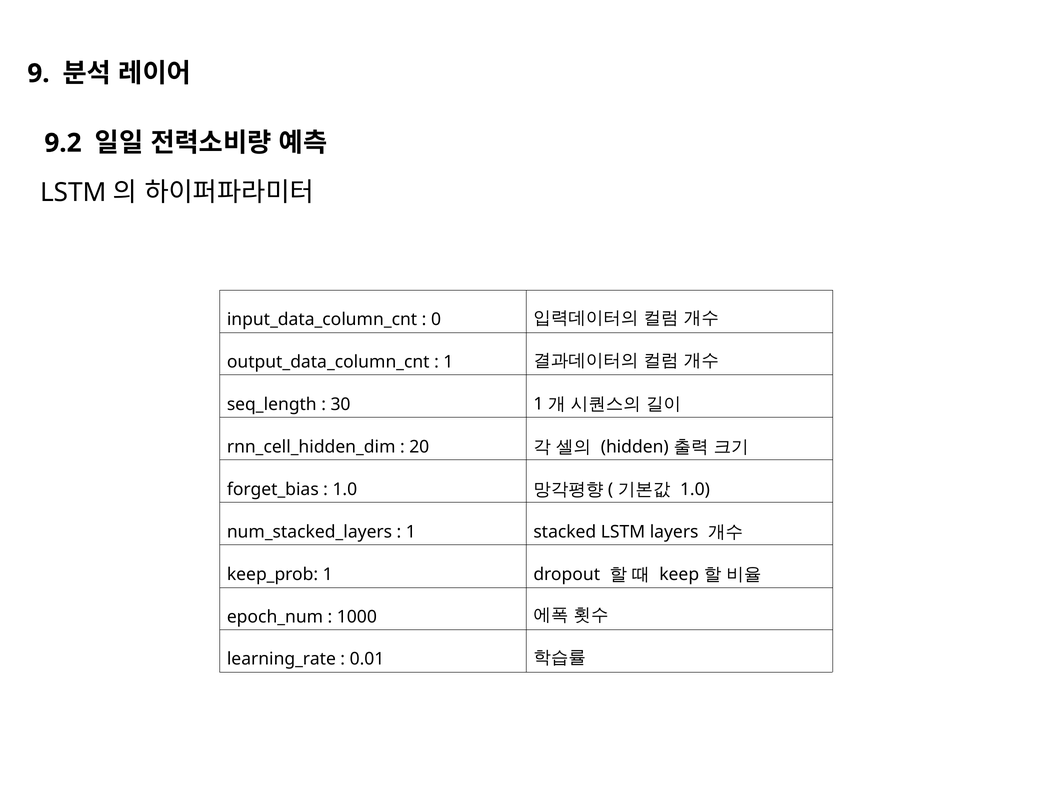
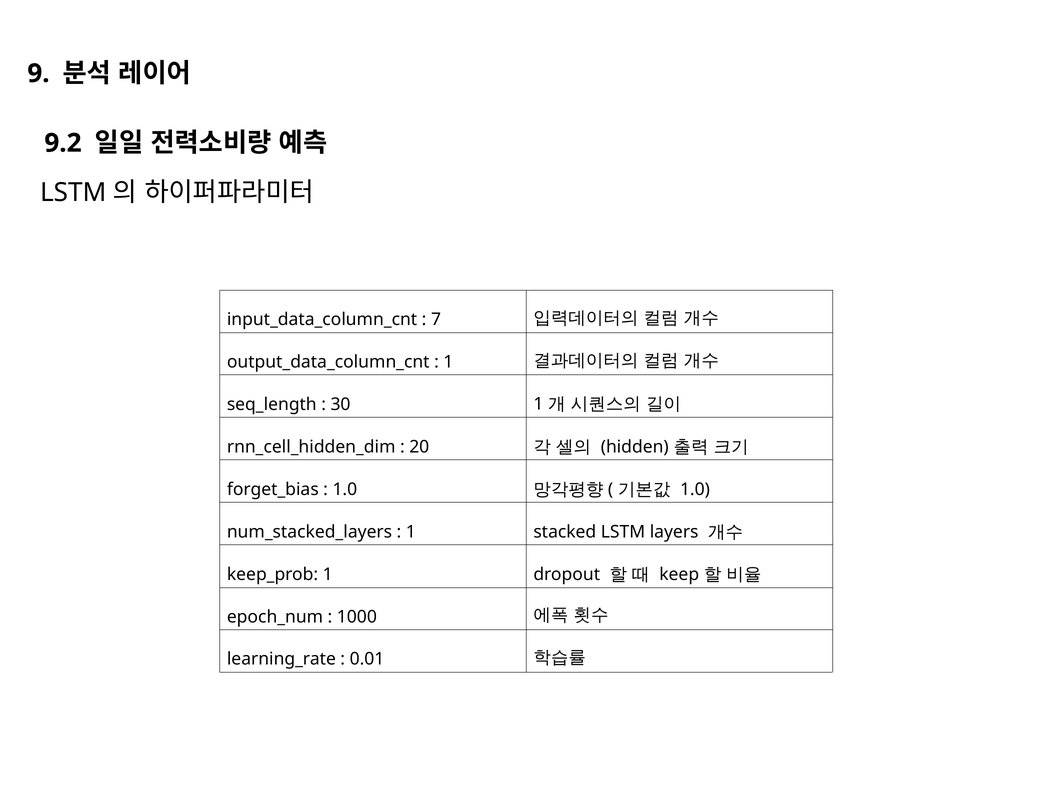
0: 0 -> 7 (436, 320)
